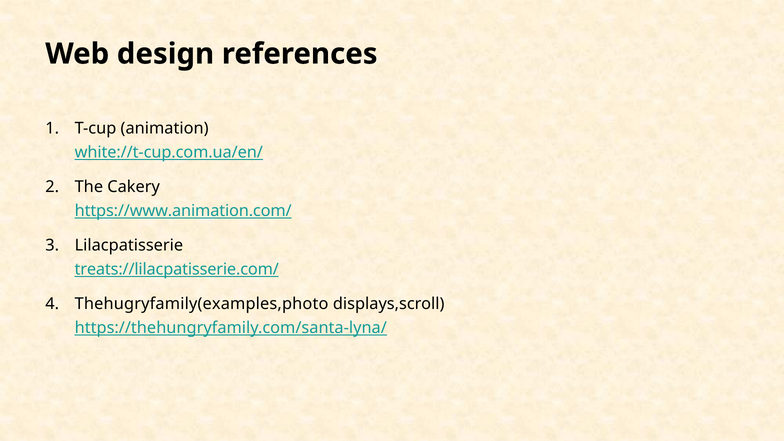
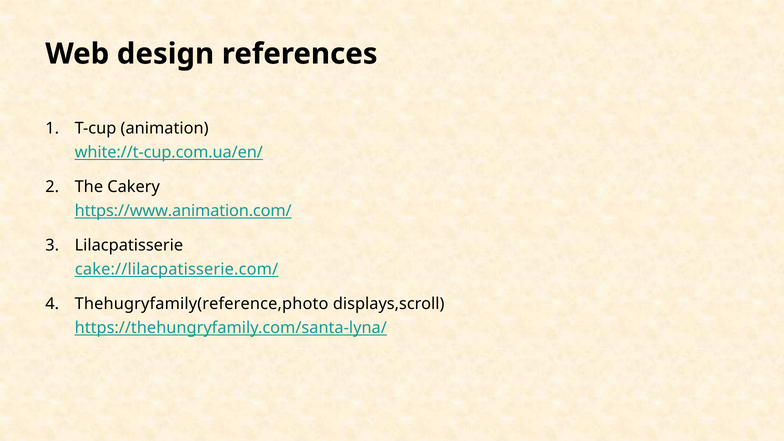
treats://lilacpatisserie.com/: treats://lilacpatisserie.com/ -> cake://lilacpatisserie.com/ (177, 269)
Thehugryfamily(examples,photo: Thehugryfamily(examples,photo -> Thehugryfamily(reference,photo (202, 304)
